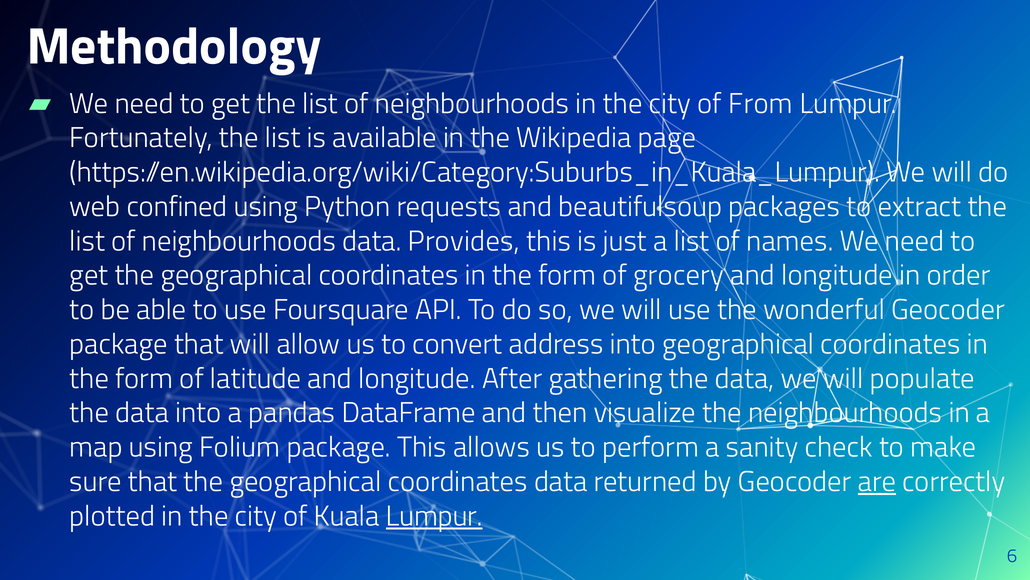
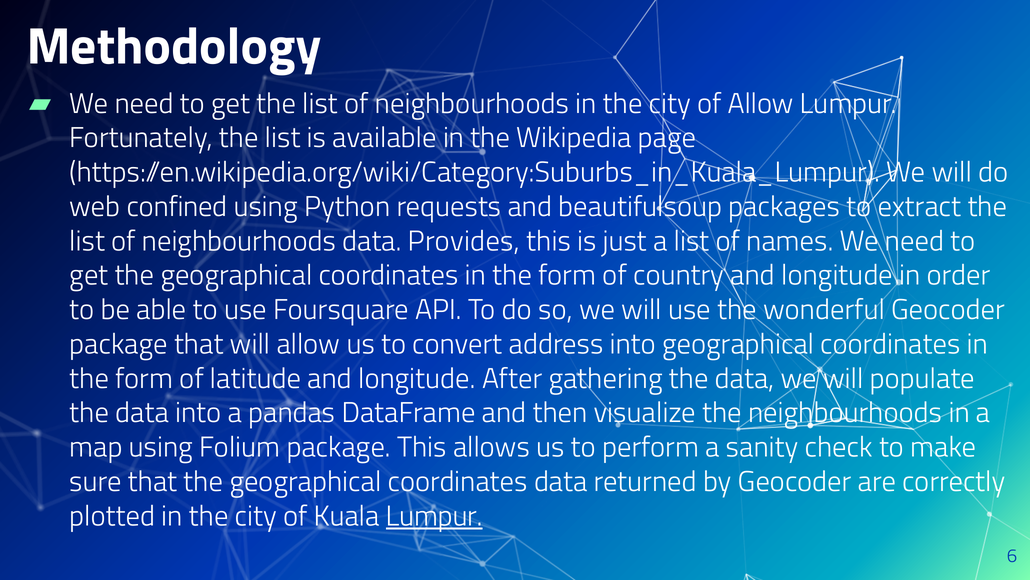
of From: From -> Allow (761, 103)
grocery: grocery -> country (679, 275)
are underline: present -> none (877, 481)
